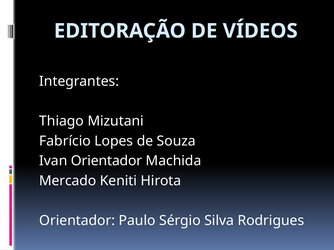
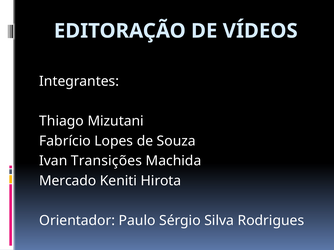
Ivan Orientador: Orientador -> Transições (106, 161)
